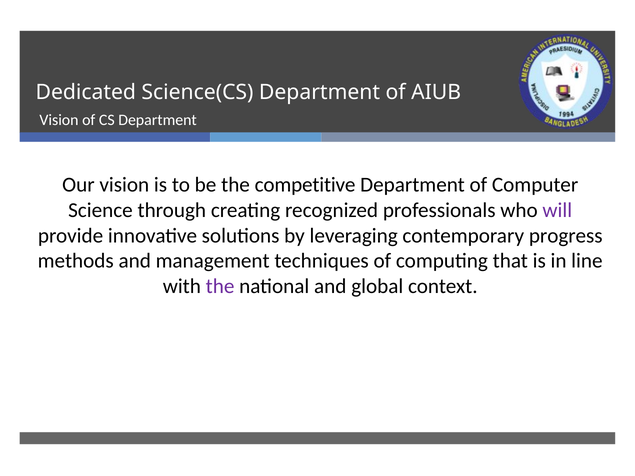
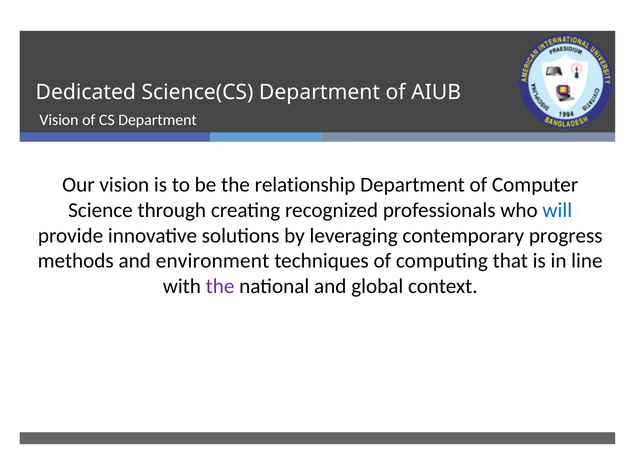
competitive: competitive -> relationship (305, 185)
will colour: purple -> blue (557, 210)
management: management -> environment (212, 261)
